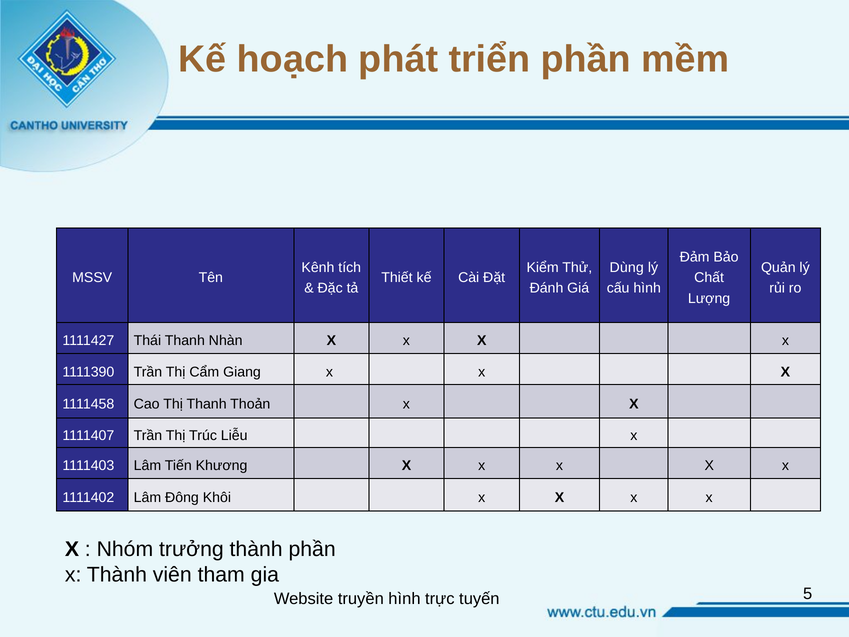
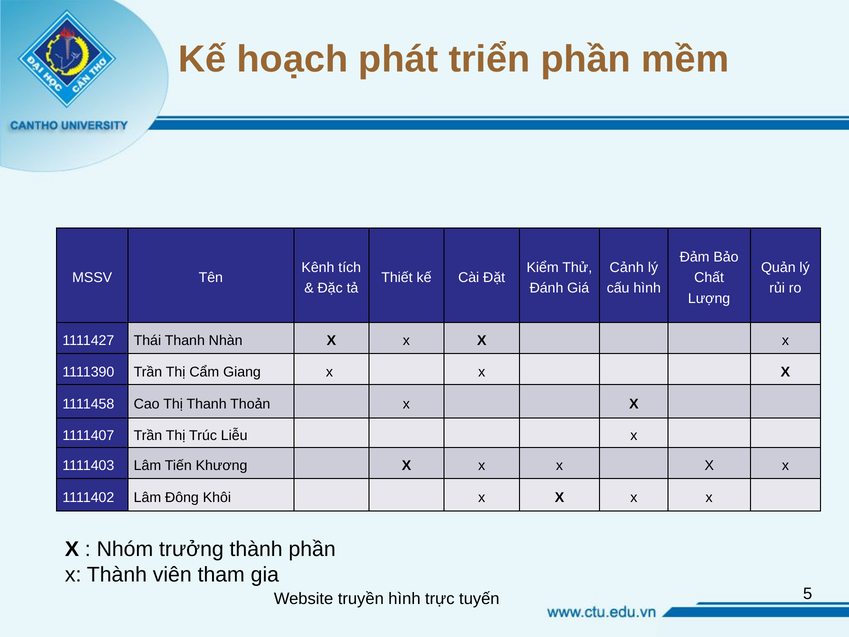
Dùng: Dùng -> Cảnh (627, 267)
